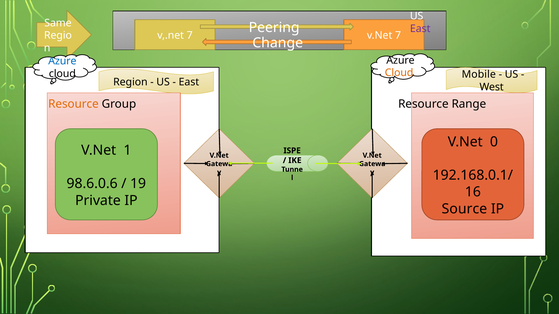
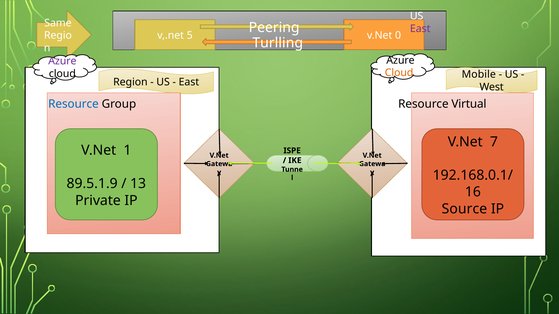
v,.net 7: 7 -> 5 (190, 36)
v.Net 7: 7 -> 0 (398, 36)
Change: Change -> Turlling (278, 43)
Azure colour: blue -> purple (62, 61)
Resource colour: orange -> blue (73, 104)
Range: Range -> Virtual (469, 104)
0: 0 -> 7 (494, 142)
98.6.0.6: 98.6.0.6 -> 89.5.1.9 (92, 184)
19: 19 -> 13 (138, 184)
